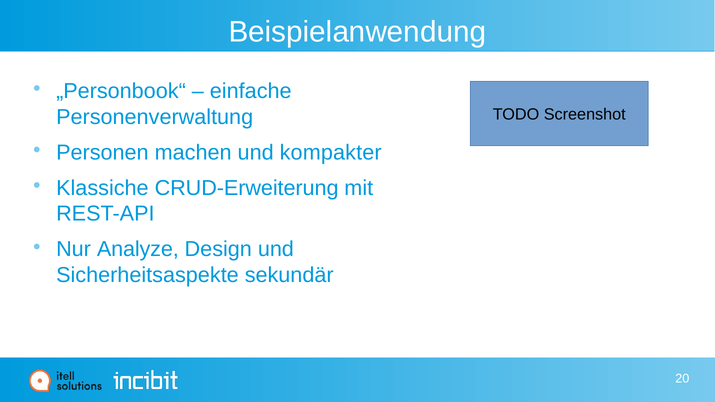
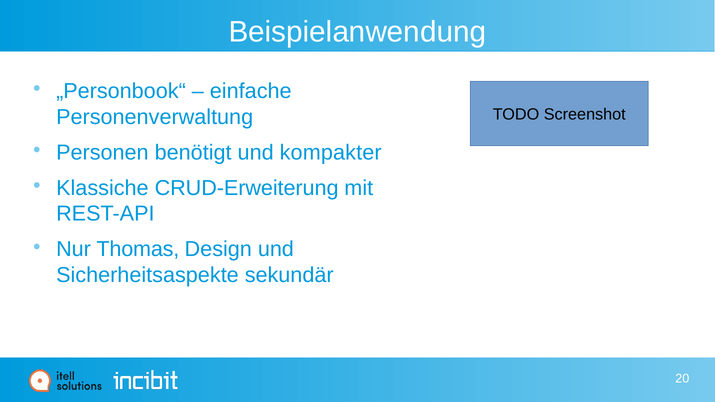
machen: machen -> benötigt (193, 153)
Analyze: Analyze -> Thomas (138, 249)
